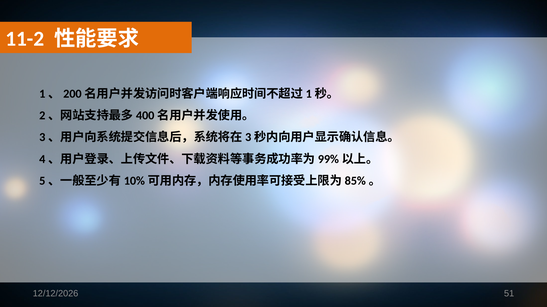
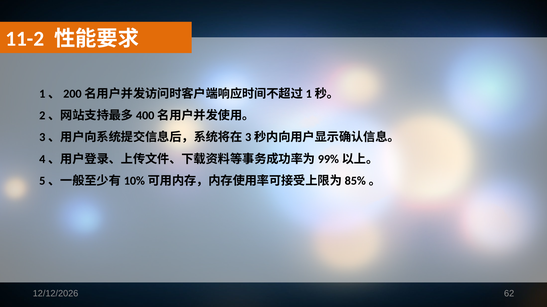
51: 51 -> 62 (509, 294)
